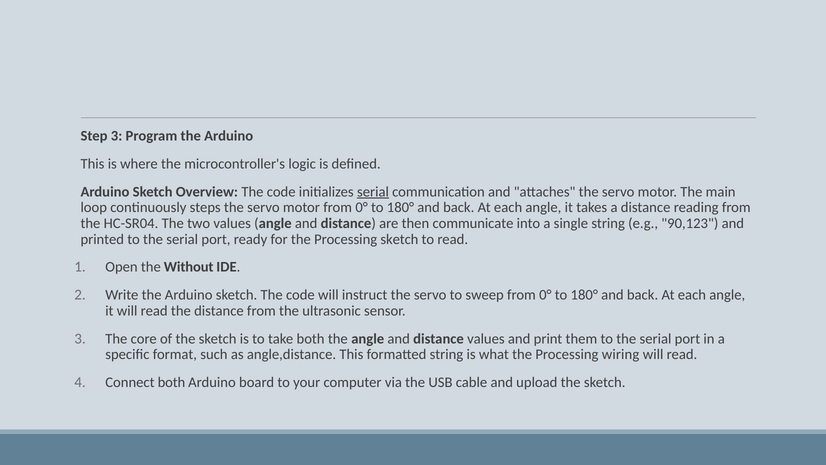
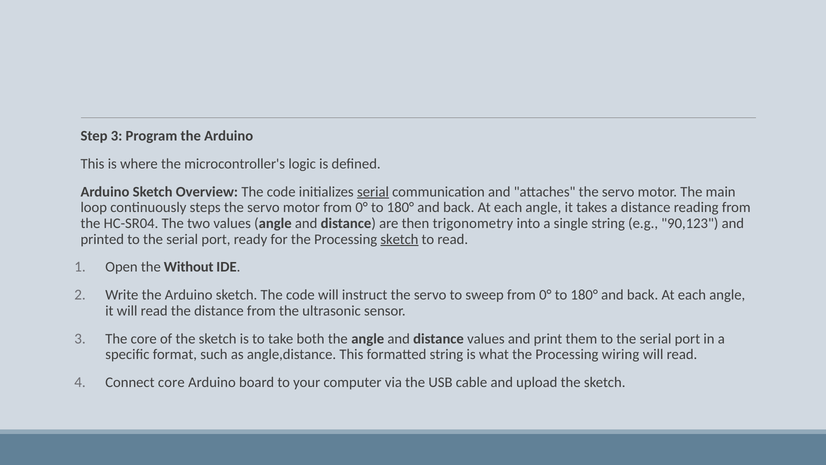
communicate: communicate -> trigonometry (473, 223)
sketch underline: none -> present (399, 239)
Connect both: both -> core (171, 382)
